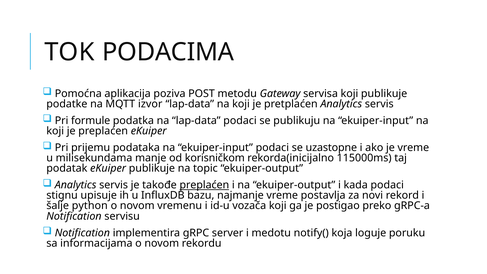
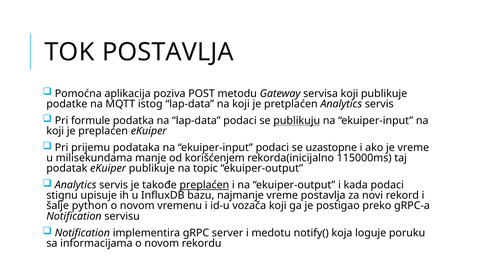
TOK PODACIMA: PODACIMA -> POSTAVLJA (168, 52)
izvor: izvor -> istog (150, 104)
publikuju underline: none -> present (297, 121)
korisničkom: korisničkom -> korišćenjem (215, 158)
